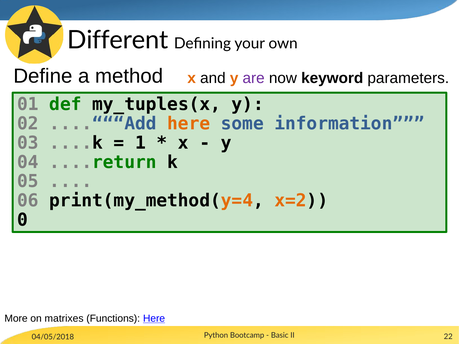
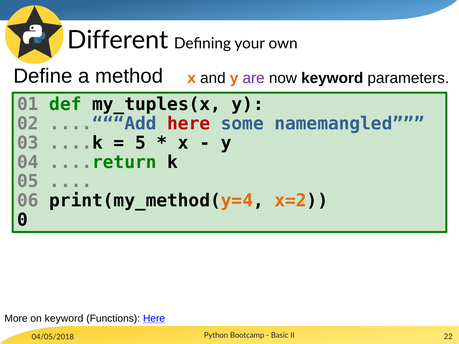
here colour: orange -> red (189, 124)
information: information -> namemangled (350, 124)
1: 1 -> 5 (140, 143)
on matrixes: matrixes -> keyword (64, 319)
